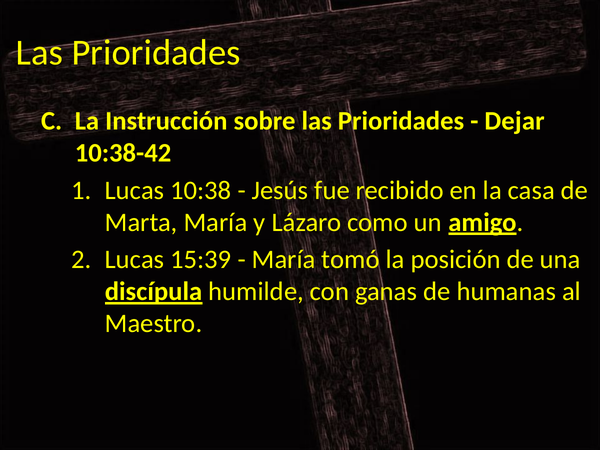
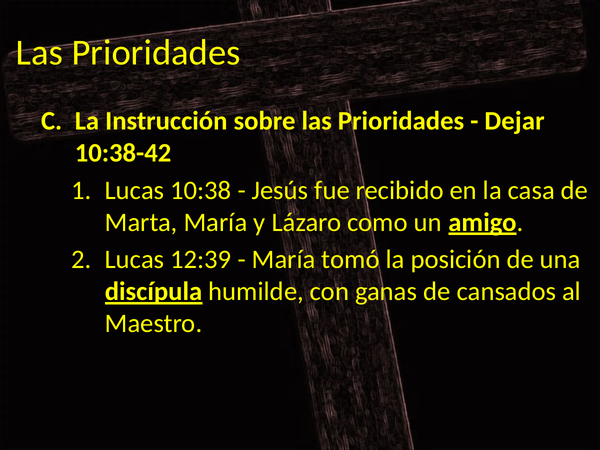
15:39: 15:39 -> 12:39 (201, 260)
humanas: humanas -> cansados (506, 292)
